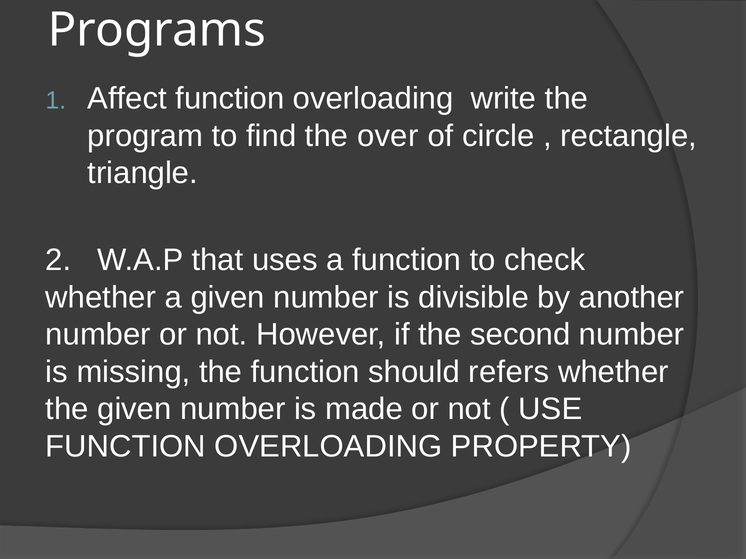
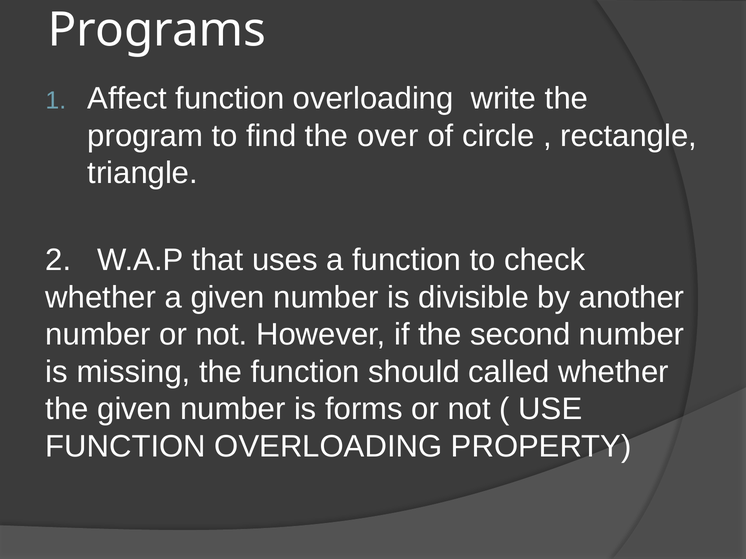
refers: refers -> called (509, 372)
made: made -> forms (364, 409)
